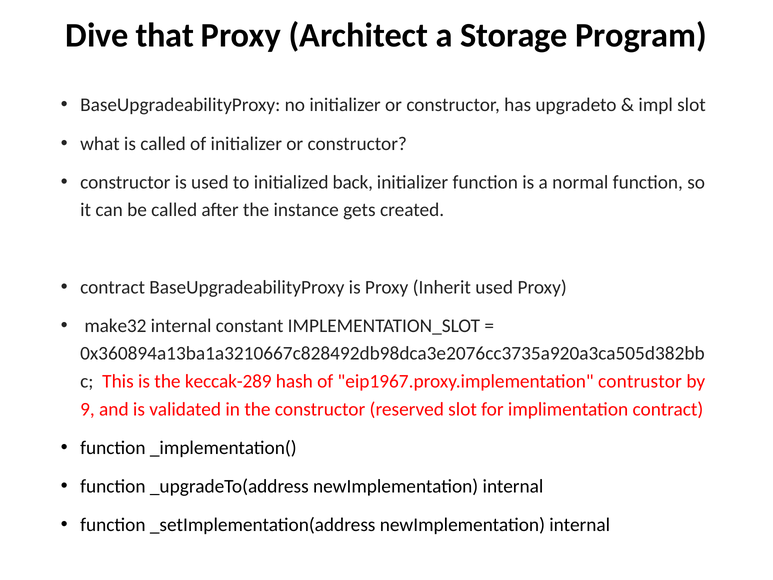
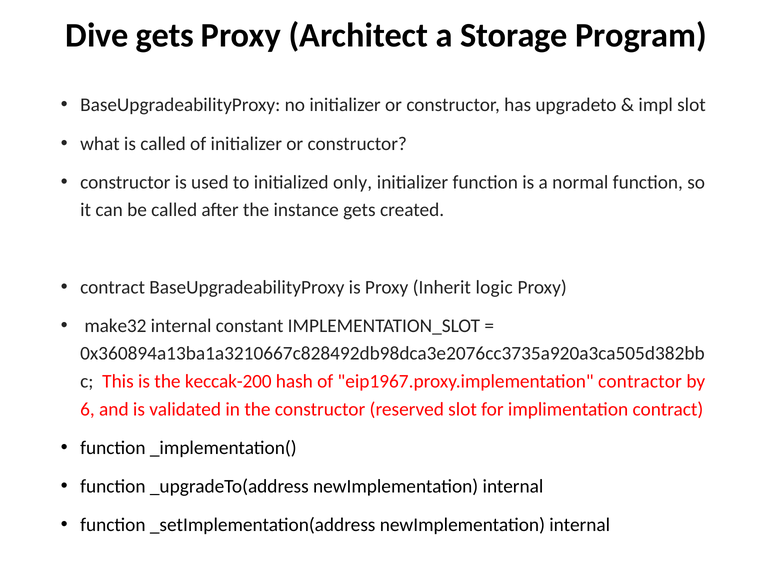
Dive that: that -> gets (165, 35)
back: back -> only (353, 182)
Inherit used: used -> logic (494, 287)
keccak-289: keccak-289 -> keccak-200 (228, 381)
contrustor: contrustor -> contractor (640, 381)
9: 9 -> 6 (87, 409)
